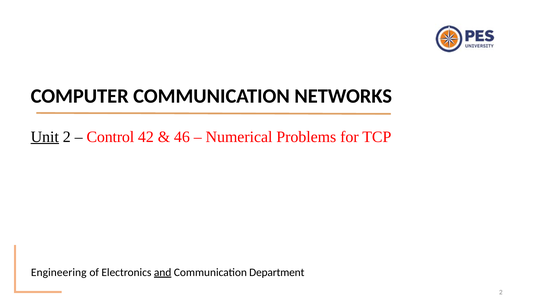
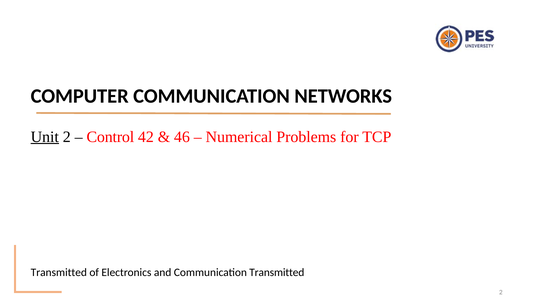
Engineering: Engineering -> Transmitted (59, 272)
and underline: present -> none (163, 272)
Communication Department: Department -> Transmitted (277, 272)
